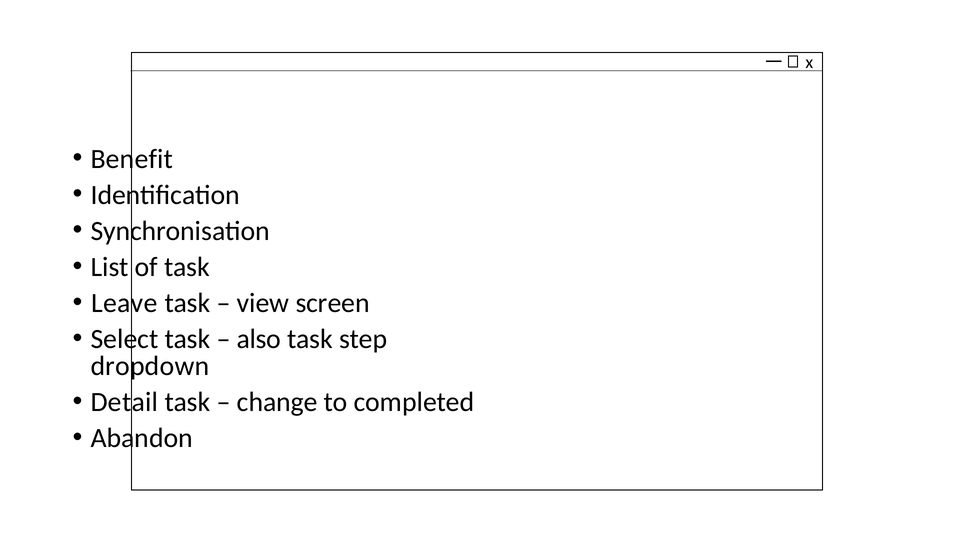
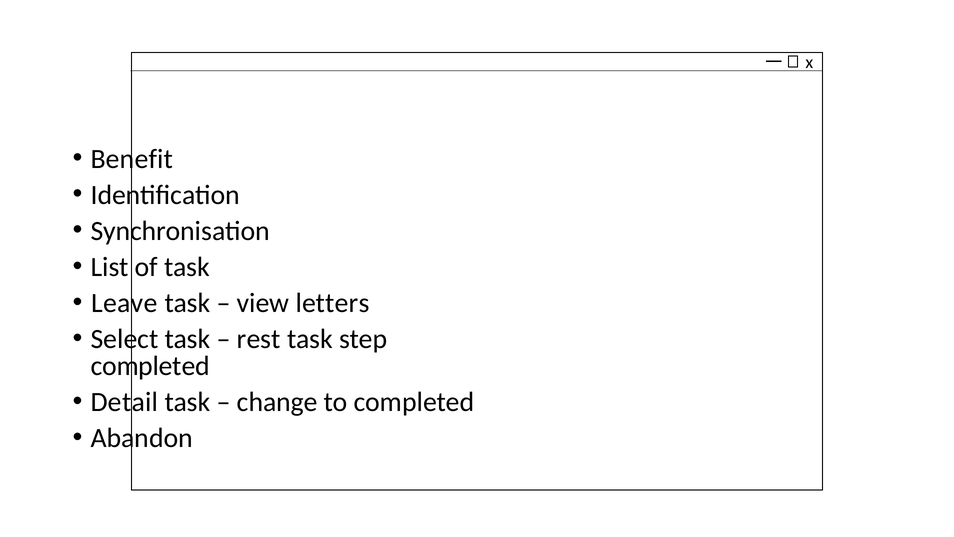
screen: screen -> letters (333, 303)
also: also -> rest (259, 339)
dropdown: dropdown -> completed (150, 366)
